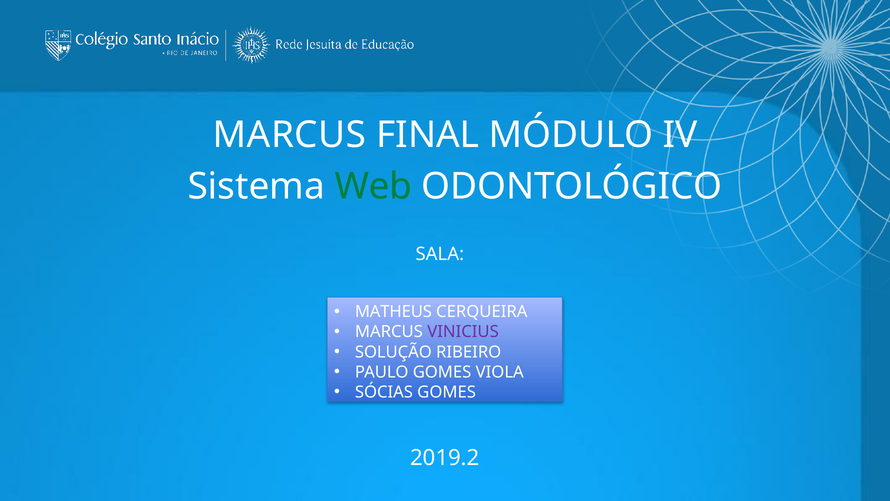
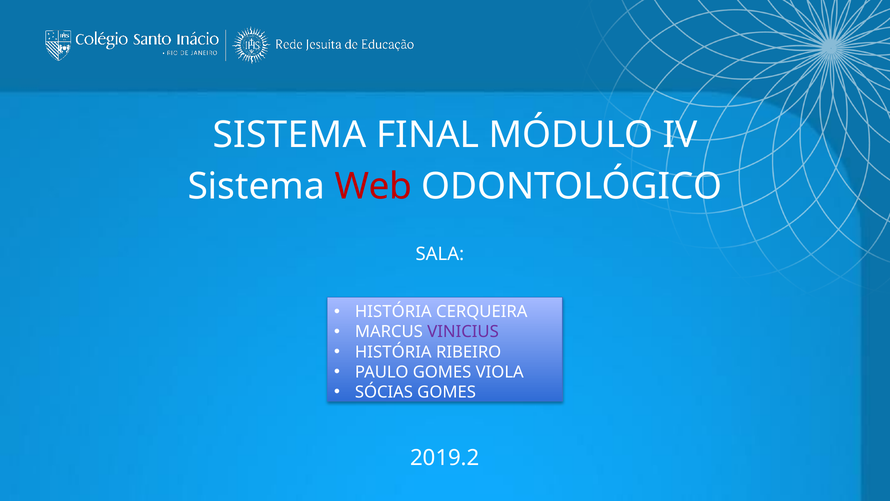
MARCUS: MARCUS -> SISTEMA (290, 135)
Web colour: green -> red (373, 186)
MATHEUS: MATHEUS -> HISTÓRIA (393, 312)
SOLUÇÃO: SOLUÇÃO -> HISTÓRIA (393, 352)
